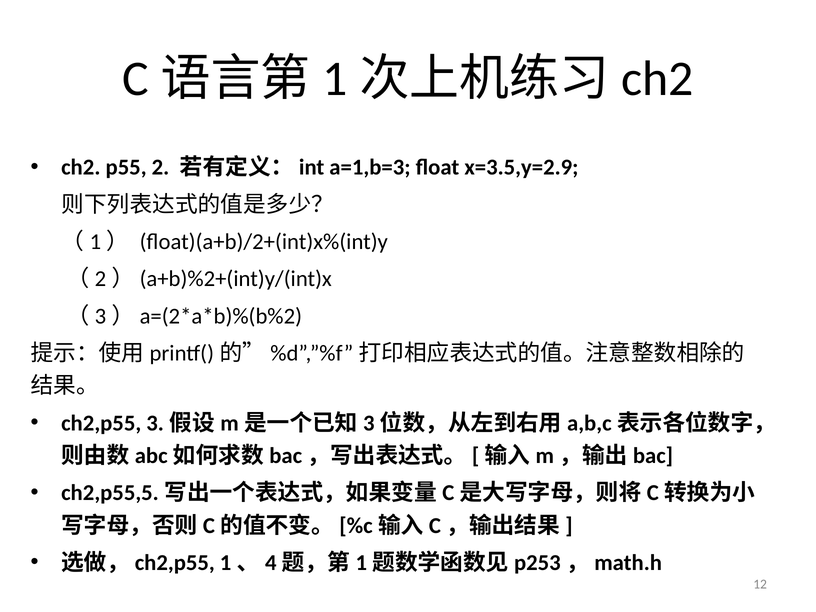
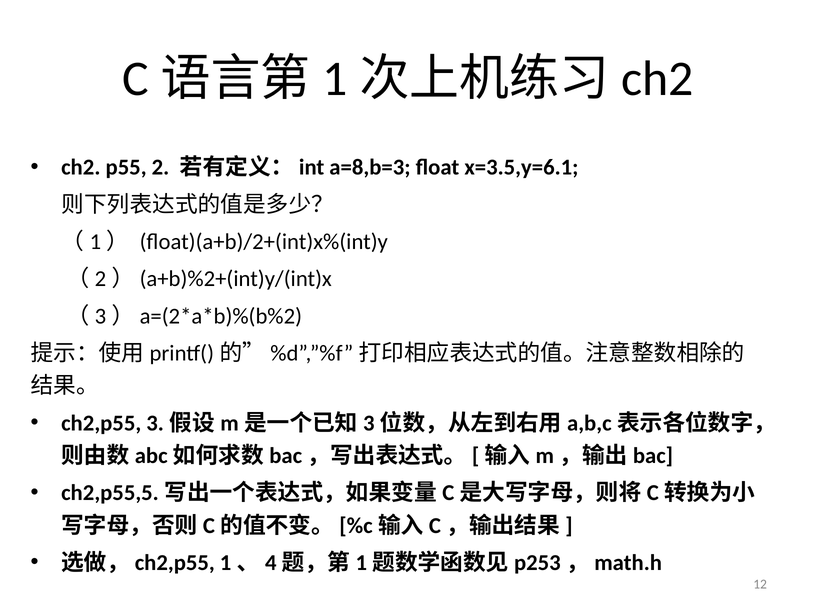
a=1,b=3: a=1,b=3 -> a=8,b=3 (370, 168)
x=3.5,y=2.9: x=3.5,y=2.9 -> x=3.5,y=6.1 (521, 168)
